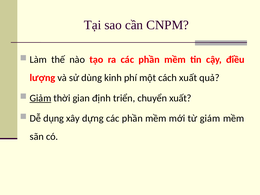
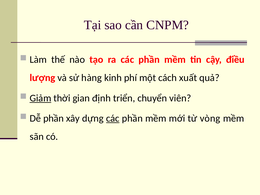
dùng: dùng -> hàng (92, 78)
chuyển xuất: xuất -> viên (180, 98)
Dễ dụng: dụng -> phần (54, 118)
các underline: none -> present (113, 118)
giám: giám -> vòng (210, 118)
